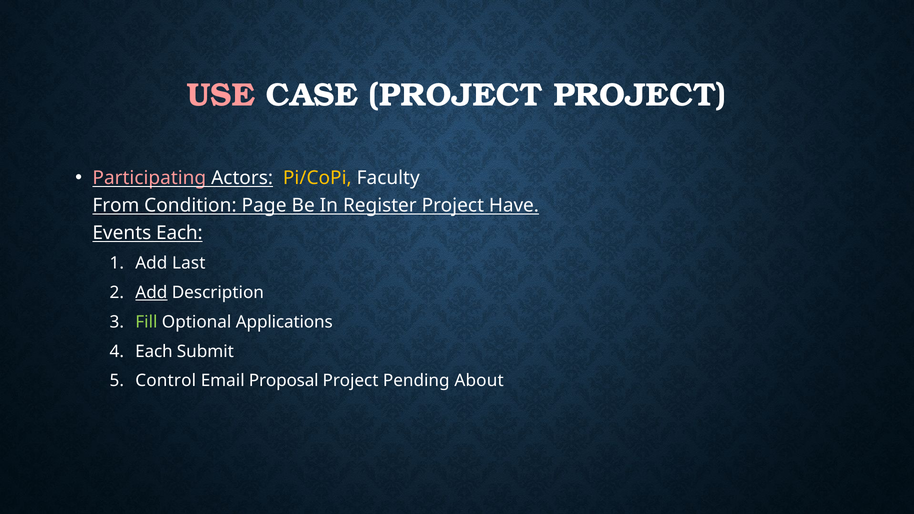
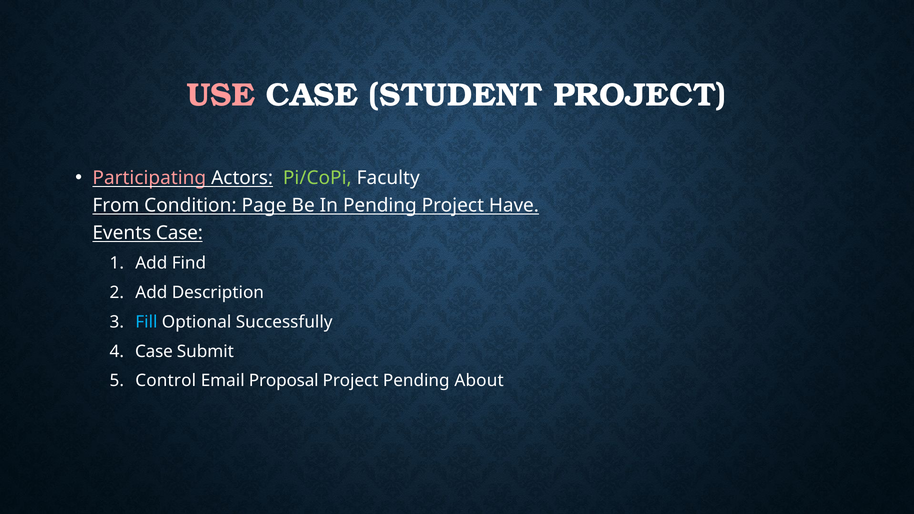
CASE PROJECT: PROJECT -> STUDENT (456, 95)
Pi/CoPi colour: yellow -> light green (317, 178)
In Register: Register -> Pending (380, 205)
Events Each: Each -> Case (179, 233)
Last: Last -> Find (189, 263)
Add underline: present -> none (151, 293)
Fill colour: light green -> light blue (146, 322)
Applications: Applications -> Successfully (284, 322)
Each: Each -> Case (154, 351)
